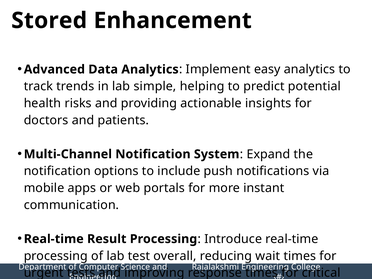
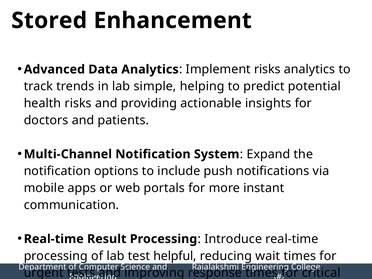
Implement easy: easy -> risks (267, 69)
overall: overall -> helpful (175, 256)
